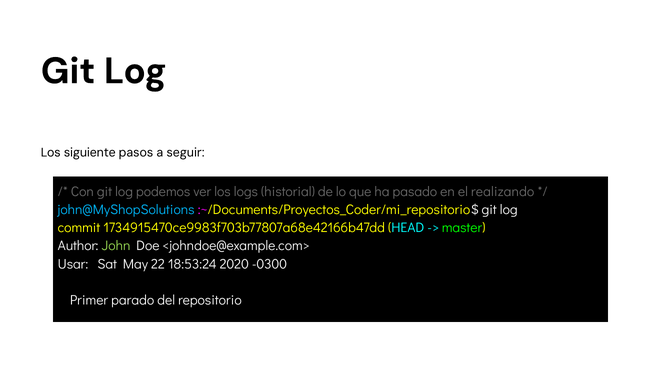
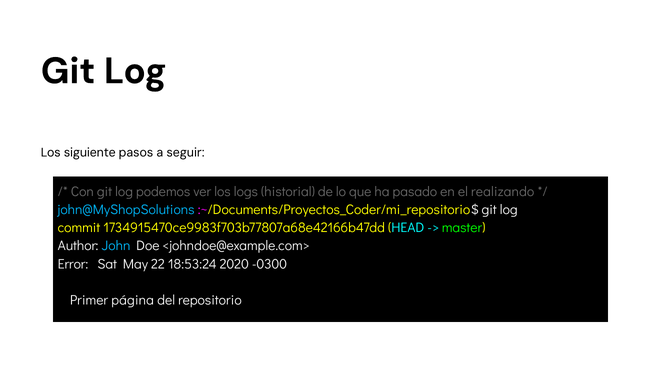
John colour: light green -> light blue (116, 246)
Usar: Usar -> Error (73, 264)
parado: parado -> página (133, 300)
